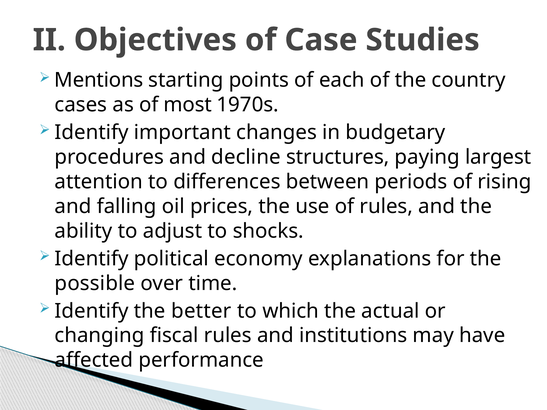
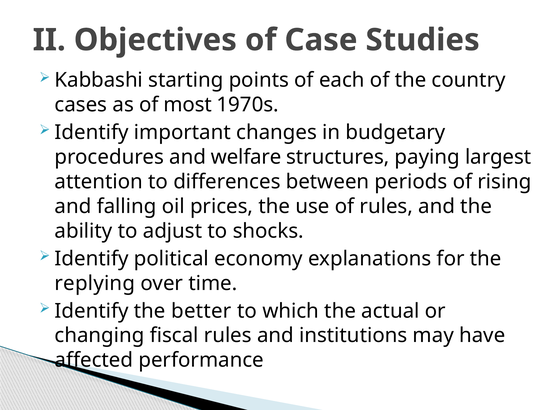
Mentions: Mentions -> Kabbashi (99, 80)
decline: decline -> welfare (246, 157)
possible: possible -> replying (95, 283)
